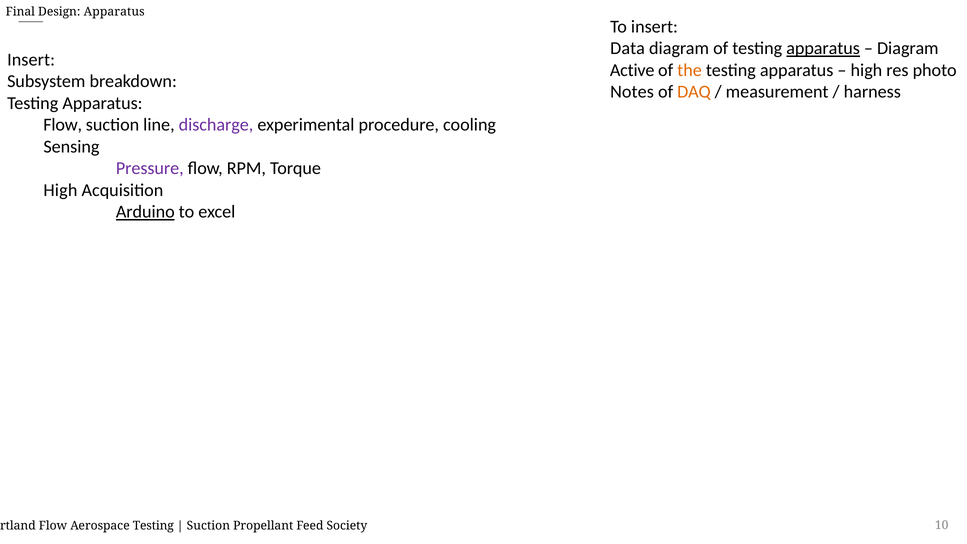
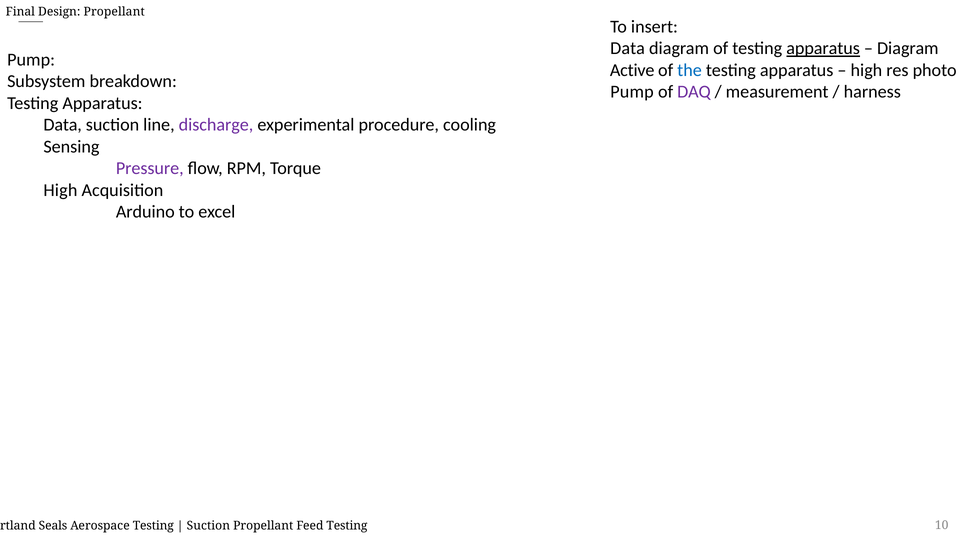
Design Apparatus: Apparatus -> Propellant (114, 12)
Insert: Insert -> Pump (31, 60)
the colour: orange -> blue (690, 70)
Notes: Notes -> Pump (632, 92)
DAQ colour: orange -> purple (694, 92)
Flow: Flow -> Data (63, 125)
Arduino underline: present -> none (145, 212)
Flow: Flow -> Seals (53, 526)
Feed Society: Society -> Testing (347, 526)
